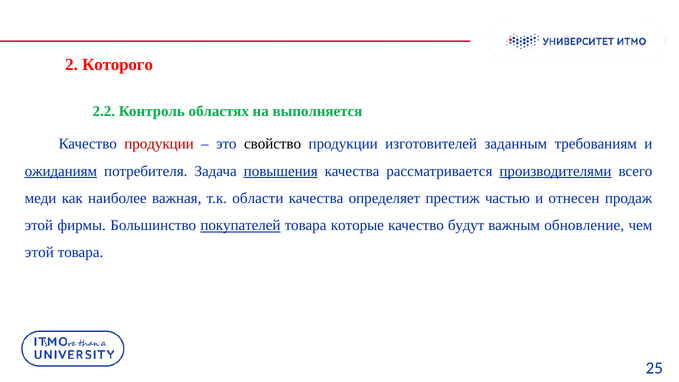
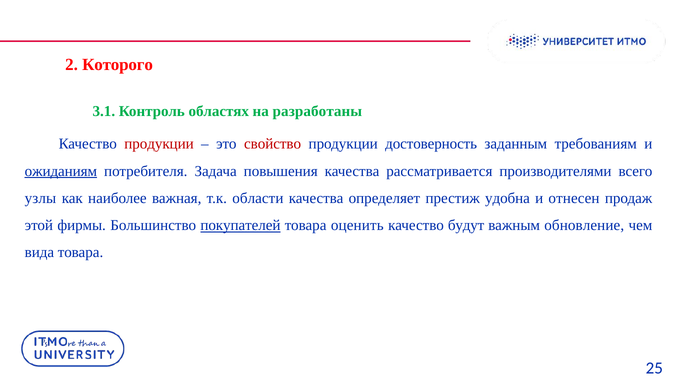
2.2: 2.2 -> 3.1 (104, 111)
выполняется: выполняется -> разработаны (317, 111)
свойство colour: black -> red (273, 144)
изготовителей: изготовителей -> достоверность (431, 144)
повышения underline: present -> none (281, 171)
производителями underline: present -> none (555, 171)
меди: меди -> узлы (40, 198)
частью: частью -> удобна (507, 198)
которые: которые -> оценить (357, 225)
этой: этой -> вида (39, 252)
